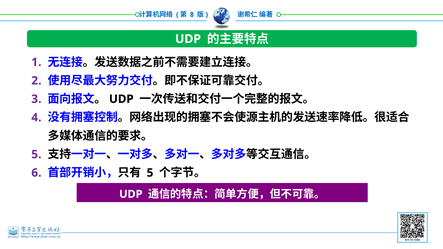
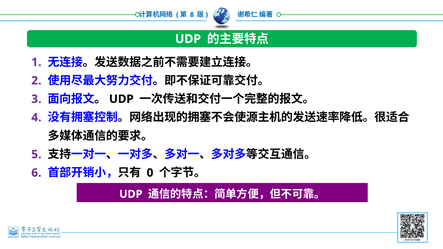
5: 5 -> 0 (150, 173)
